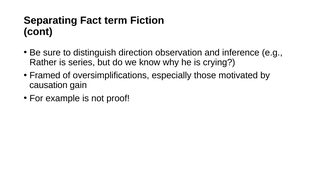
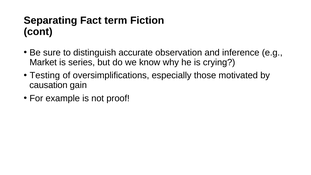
direction: direction -> accurate (136, 53)
Rather: Rather -> Market (43, 62)
Framed: Framed -> Testing (45, 75)
